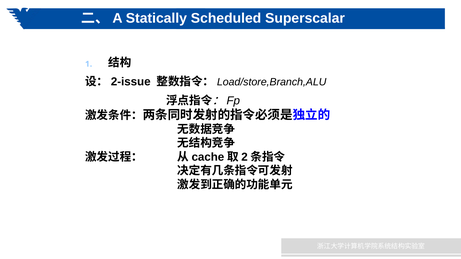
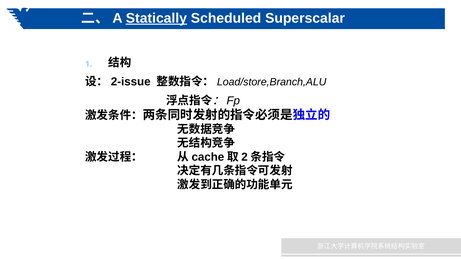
Statically underline: none -> present (156, 18)
